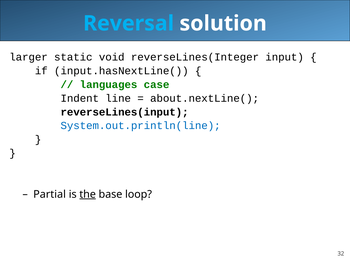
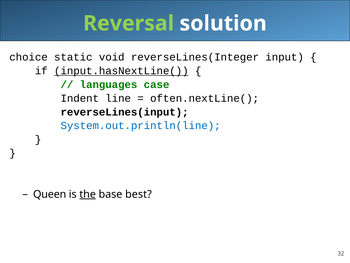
Reversal colour: light blue -> light green (129, 23)
larger: larger -> choice (29, 57)
input.hasNextLine( underline: none -> present (121, 71)
about.nextLine(: about.nextLine( -> often.nextLine( (205, 98)
Partial: Partial -> Queen (50, 194)
loop: loop -> best (138, 194)
